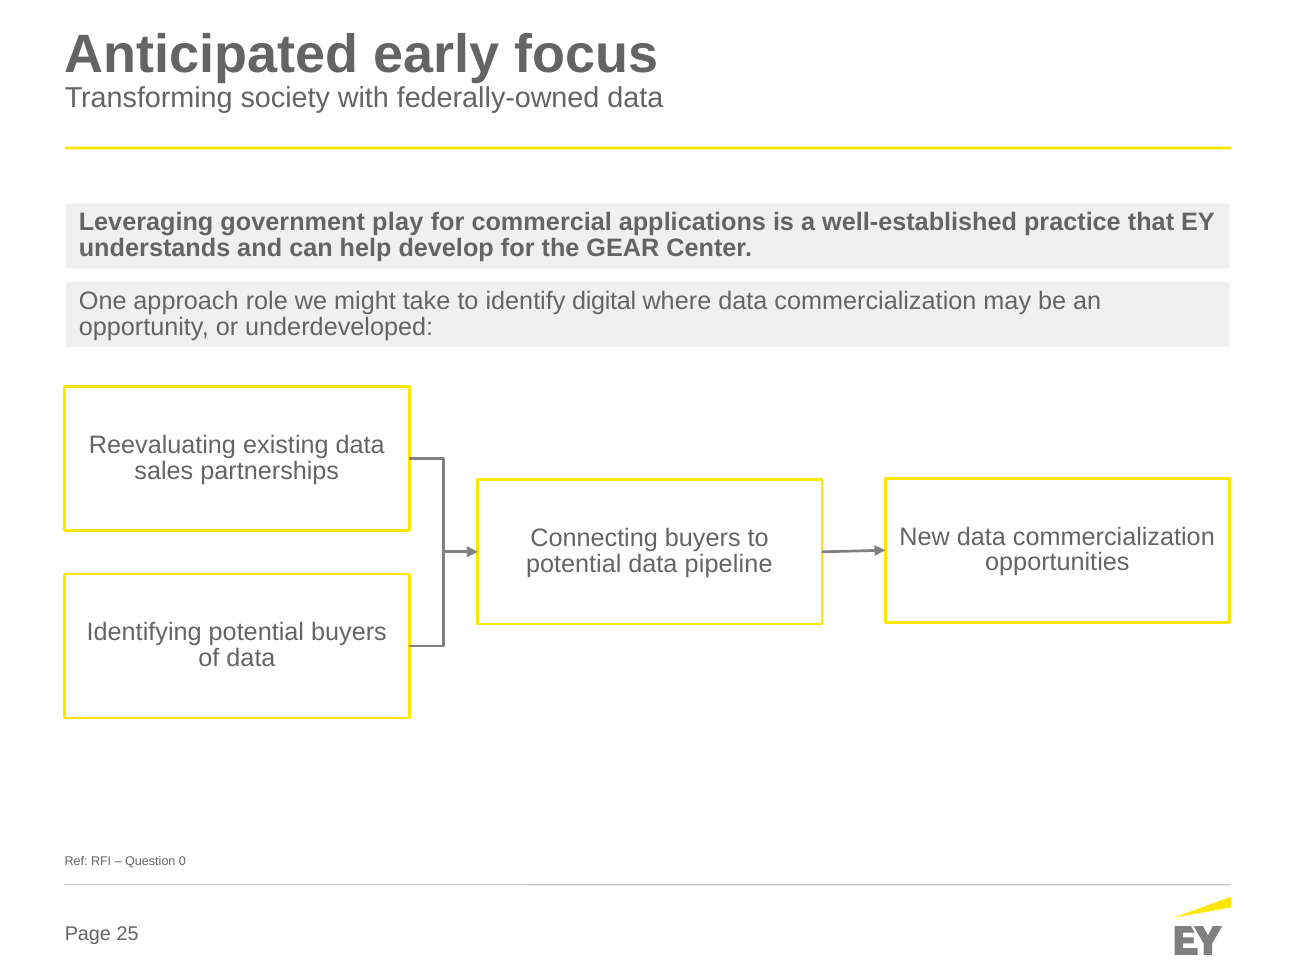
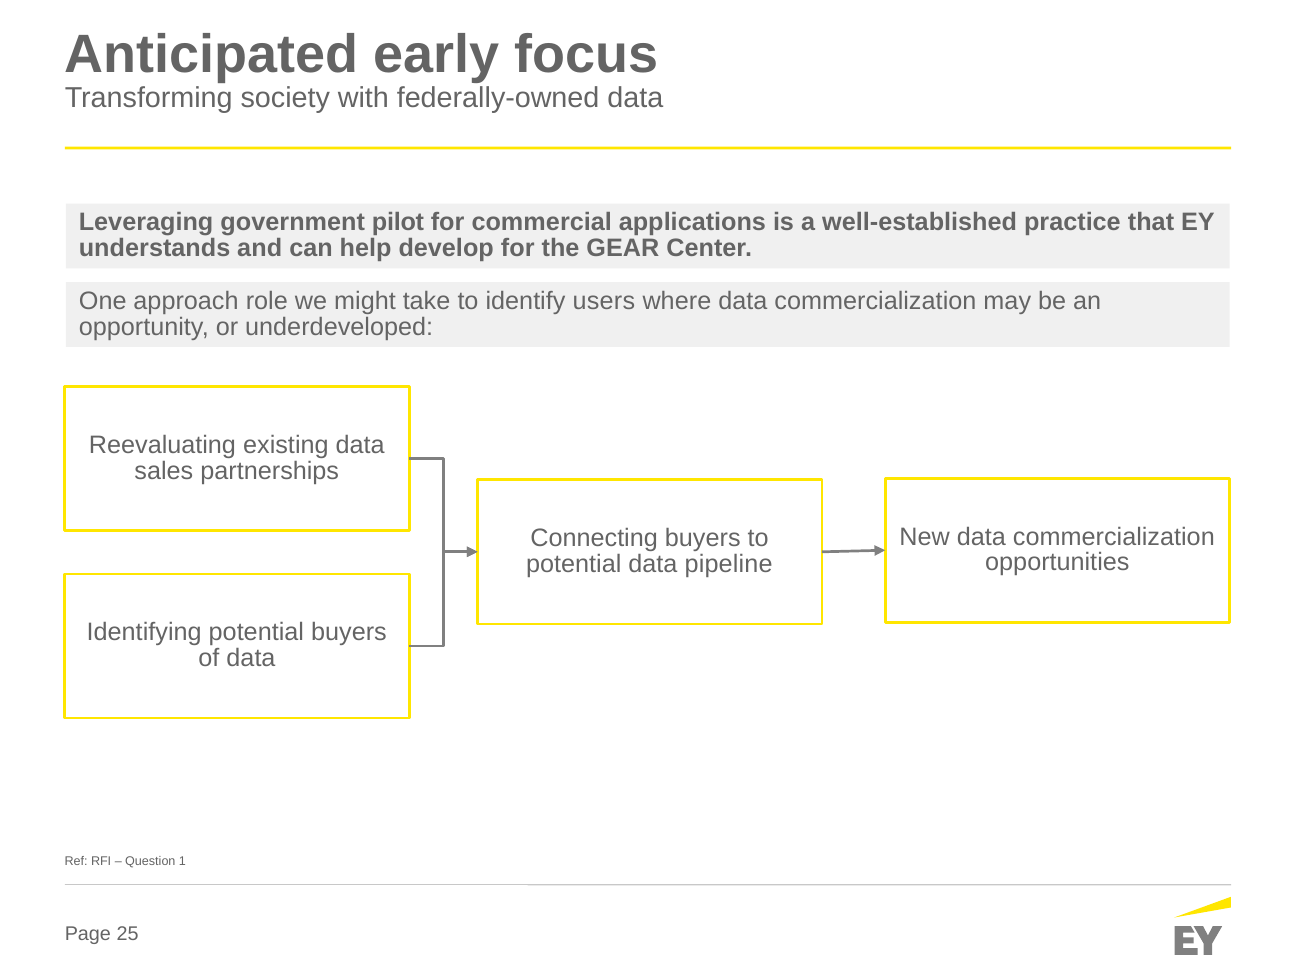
play: play -> pilot (398, 223)
digital: digital -> users (604, 301)
0: 0 -> 1 (182, 861)
